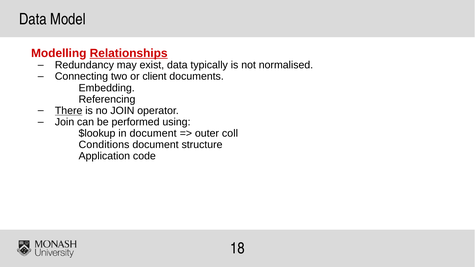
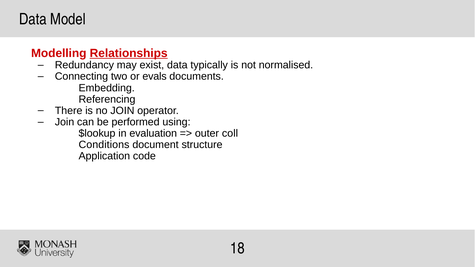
client: client -> evals (155, 77)
There underline: present -> none (69, 111)
in document: document -> evaluation (153, 133)
